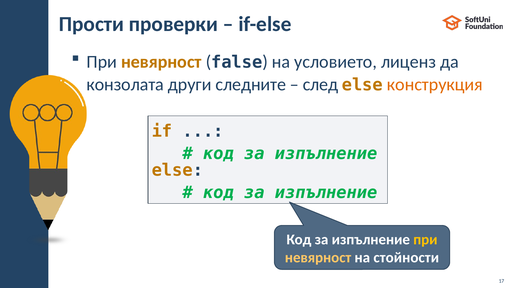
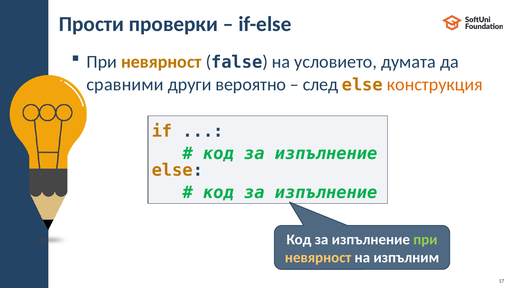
лиценз: лиценз -> думата (408, 62)
конзолата: конзолата -> сравними (125, 84)
следните: следните -> вероятно (251, 84)
при colour: yellow -> light green (425, 239)
стойности: стойности -> изпълним (406, 257)
